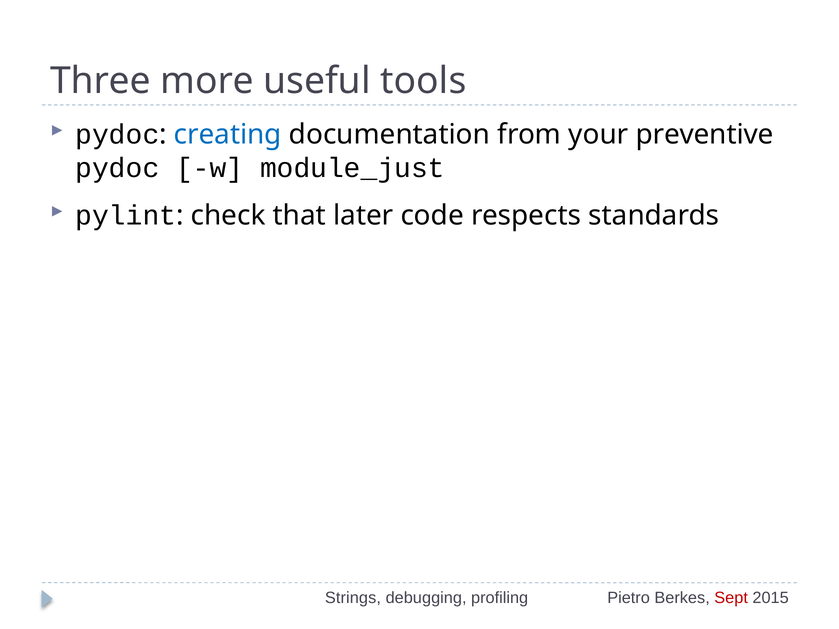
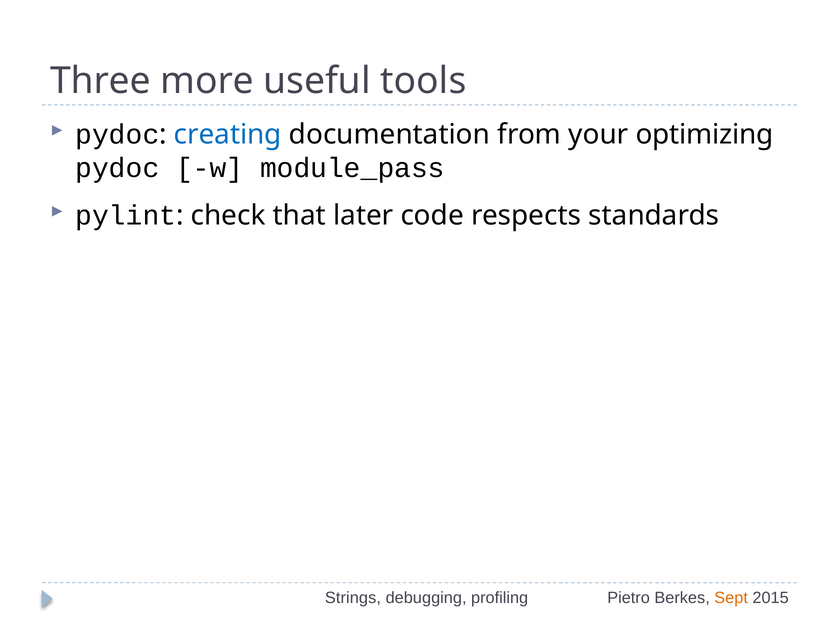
preventive: preventive -> optimizing (705, 135)
module_just: module_just -> module_pass (352, 168)
Sept colour: red -> orange (731, 598)
